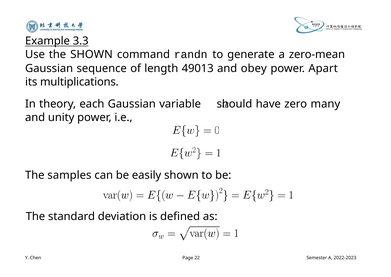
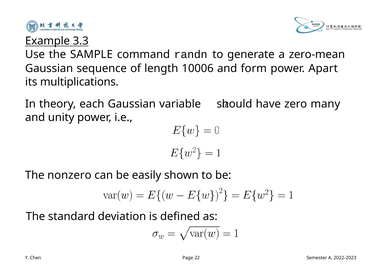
the SHOWN: SHOWN -> SAMPLE (91, 54)
49013: 49013 -> 10006 (198, 68)
obey: obey -> form (254, 68)
samples: samples -> nonzero (69, 175)
